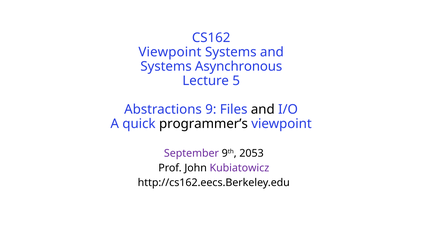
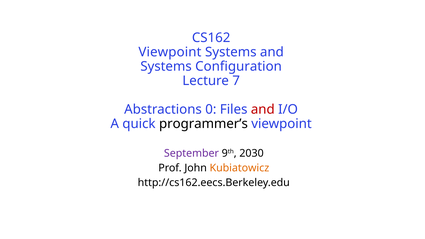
Asynchronous: Asynchronous -> Configuration (239, 67)
5: 5 -> 7 (236, 81)
9: 9 -> 0 (211, 110)
and colour: black -> red (263, 110)
2053: 2053 -> 2030 (252, 153)
Kubiatowicz colour: purple -> orange (239, 168)
